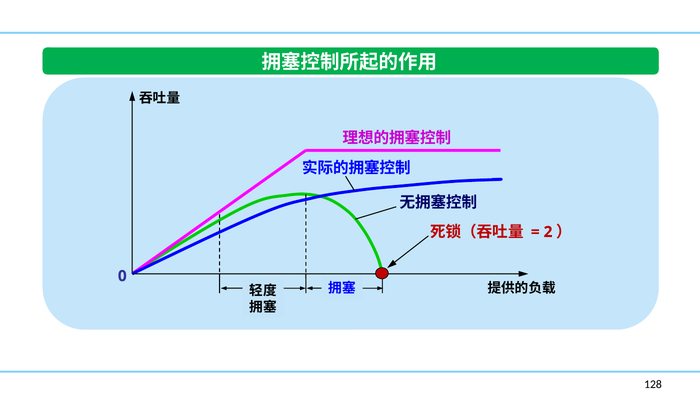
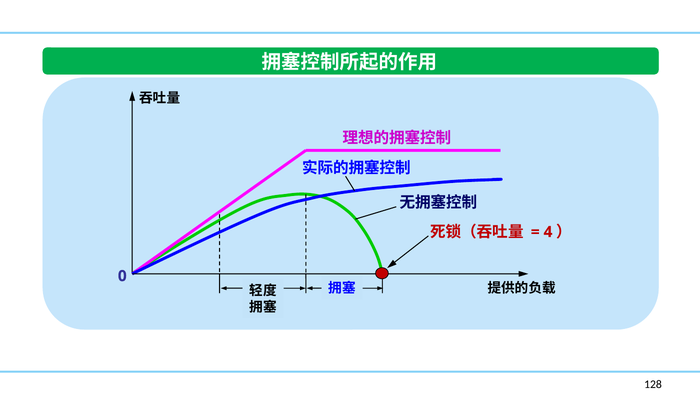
2: 2 -> 4 (548, 232)
